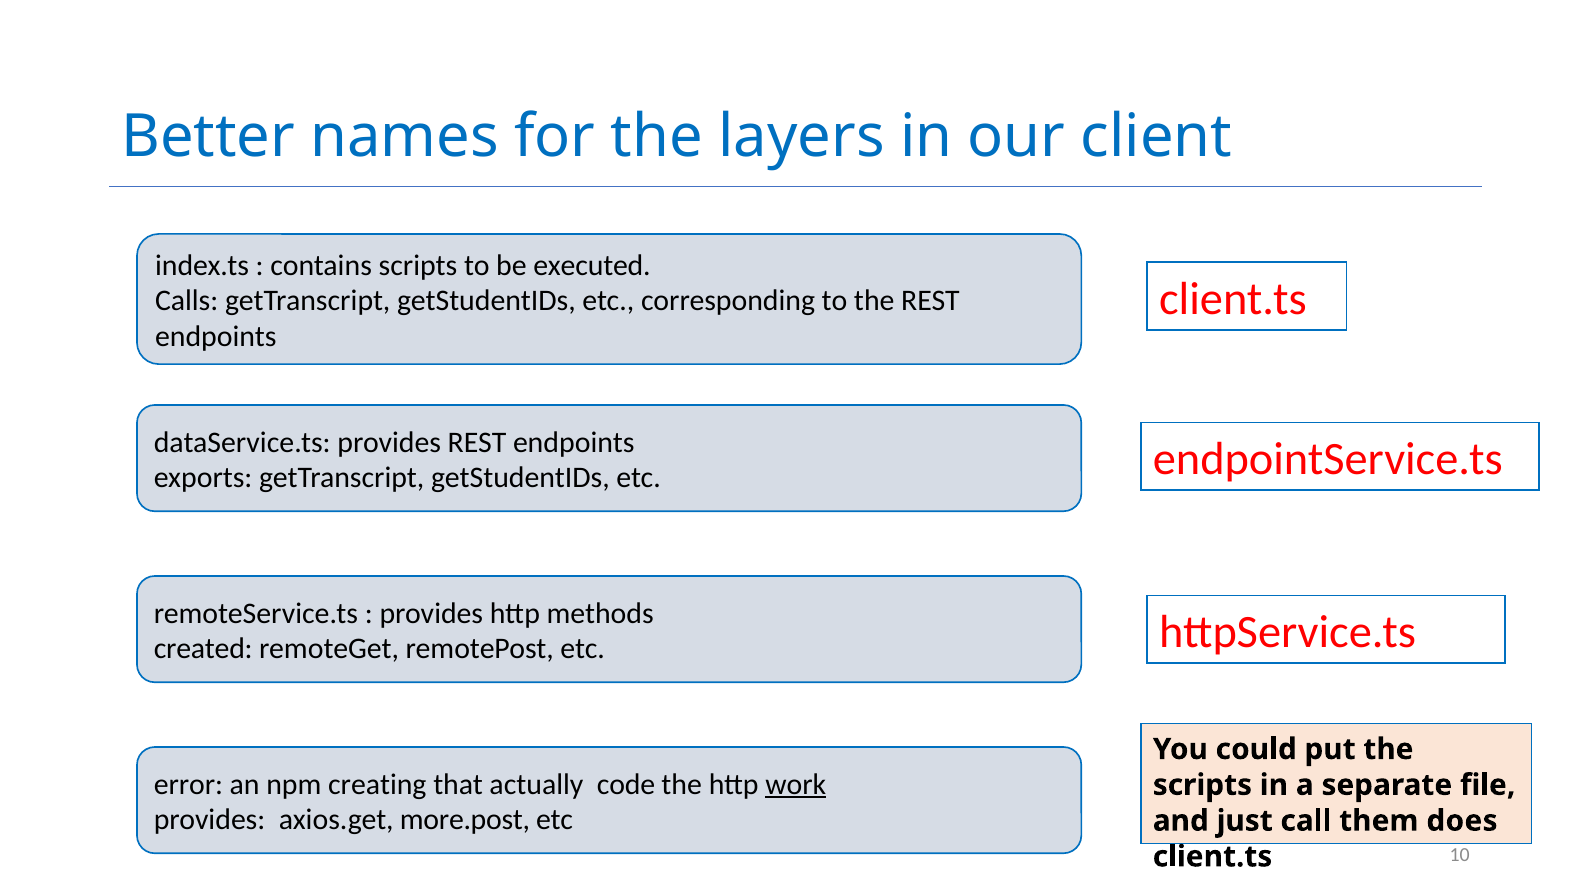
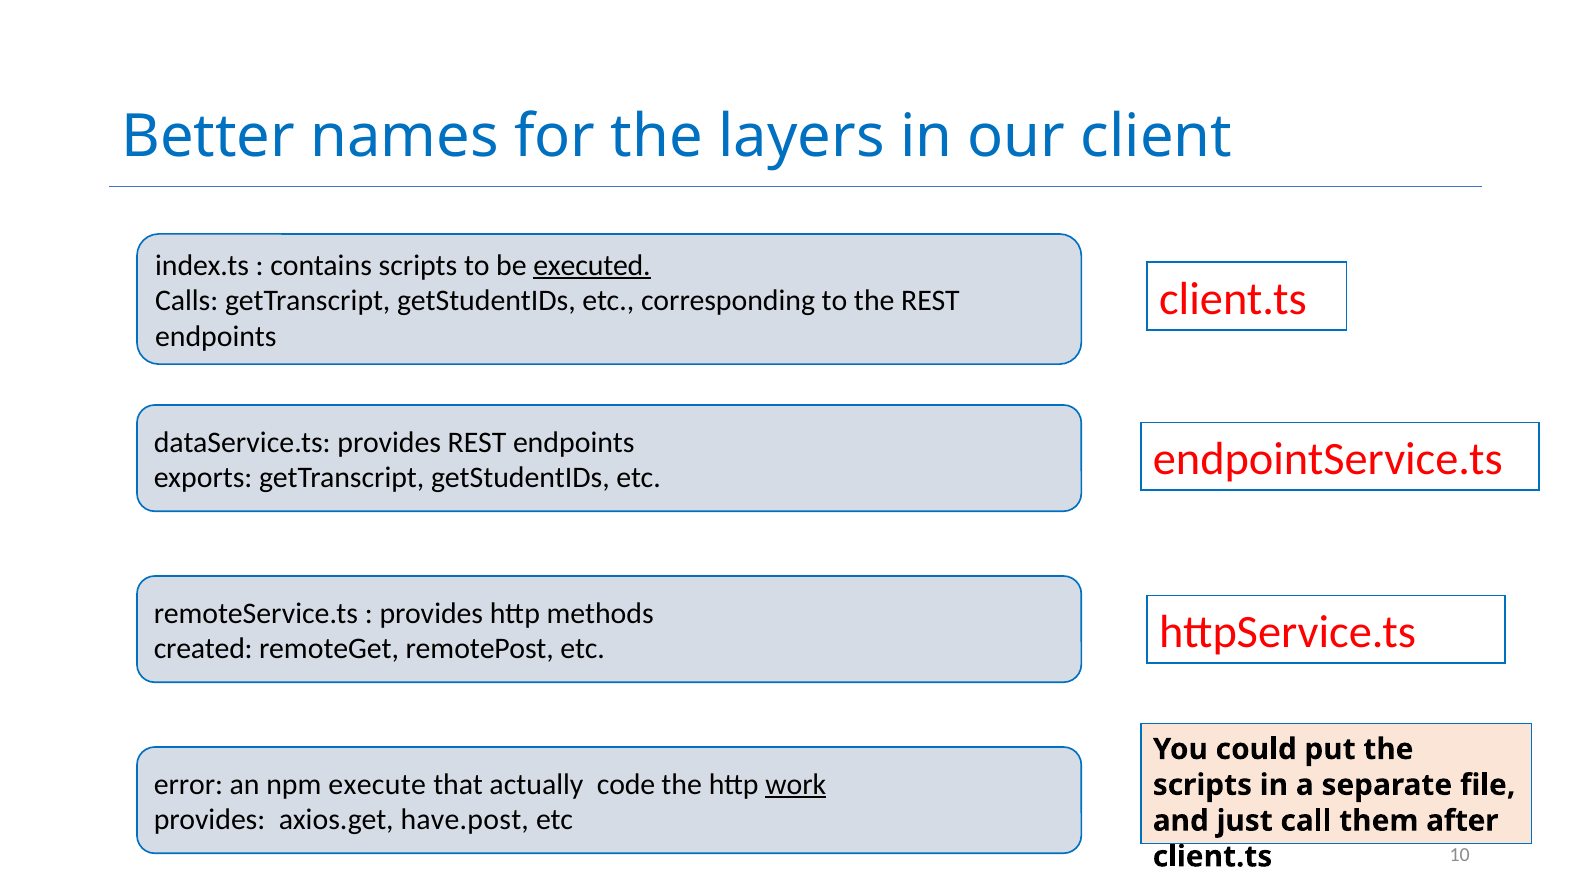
executed underline: none -> present (592, 265)
creating: creating -> execute (377, 784)
more.post: more.post -> have.post (465, 820)
does: does -> after (1462, 821)
